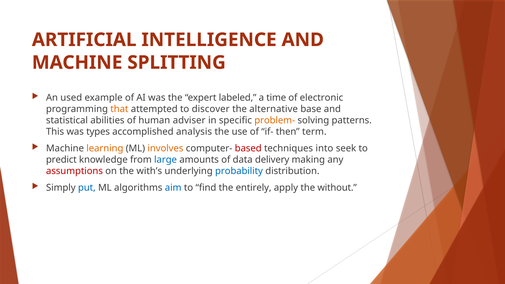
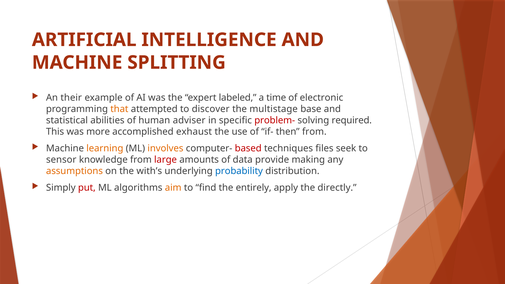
used: used -> their (71, 98)
alternative: alternative -> multistage (274, 109)
problem- colour: orange -> red (275, 120)
patterns: patterns -> required (352, 120)
types: types -> more (98, 132)
analysis: analysis -> exhaust (194, 132)
then term: term -> from (314, 132)
into: into -> files (324, 148)
predict: predict -> sensor (61, 160)
large colour: blue -> red (166, 160)
delivery: delivery -> provide (272, 160)
assumptions colour: red -> orange (74, 171)
put colour: blue -> red (87, 188)
aim colour: blue -> orange (173, 188)
without: without -> directly (337, 188)
